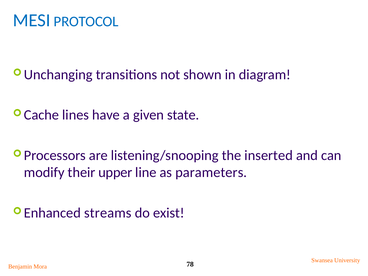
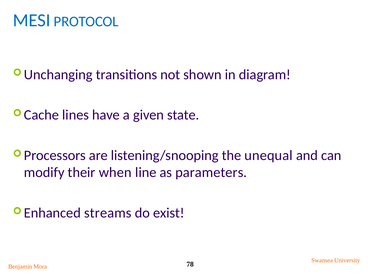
inserted: inserted -> unequal (269, 155)
upper: upper -> when (115, 173)
